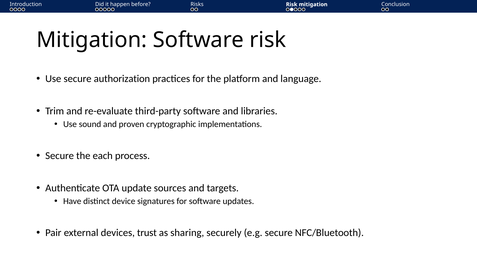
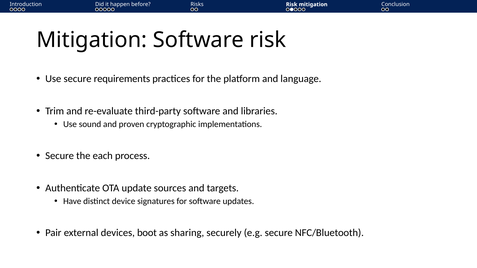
authorization: authorization -> requirements (122, 79)
trust: trust -> boot (147, 233)
